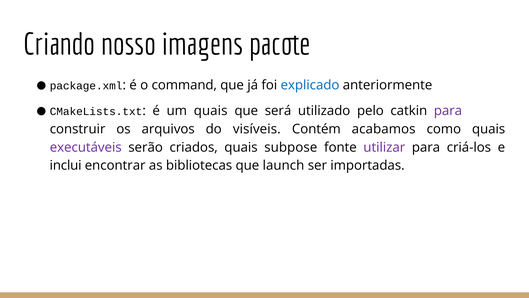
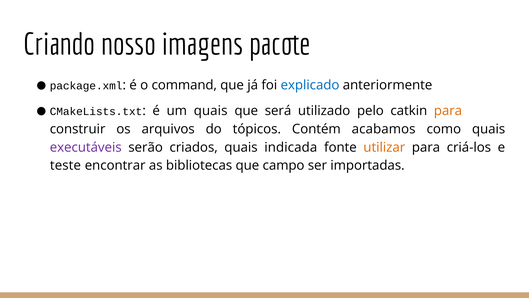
para colour: purple -> orange (448, 111)
visíveis: visíveis -> tópicos (257, 129)
subpose: subpose -> indicada (291, 147)
utilizar colour: purple -> orange (384, 147)
inclui: inclui -> teste (65, 165)
launch: launch -> campo (284, 165)
